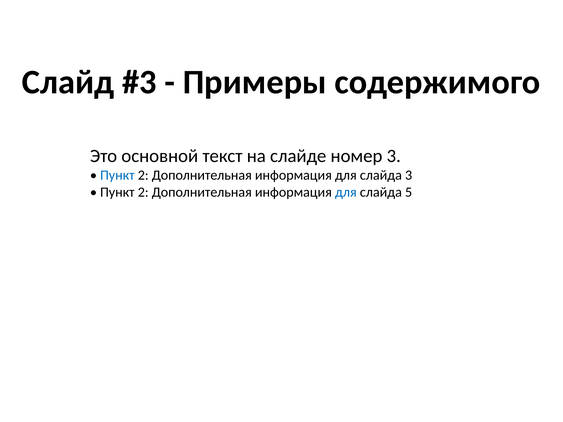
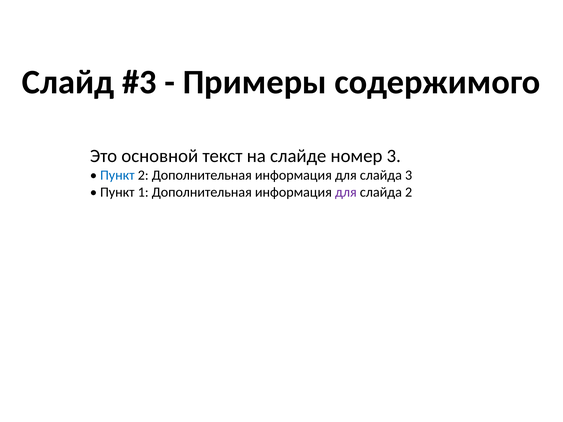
2: 2 -> 1 (143, 192)
для colour: blue -> purple (346, 192)
слайда 5: 5 -> 2 (409, 192)
